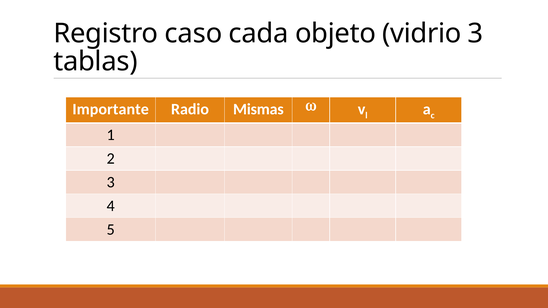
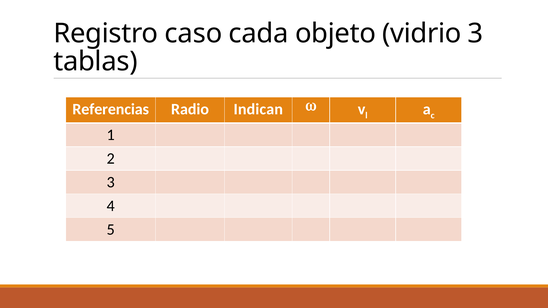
Importante: Importante -> Referencias (111, 109)
Mismas: Mismas -> Indican (258, 109)
